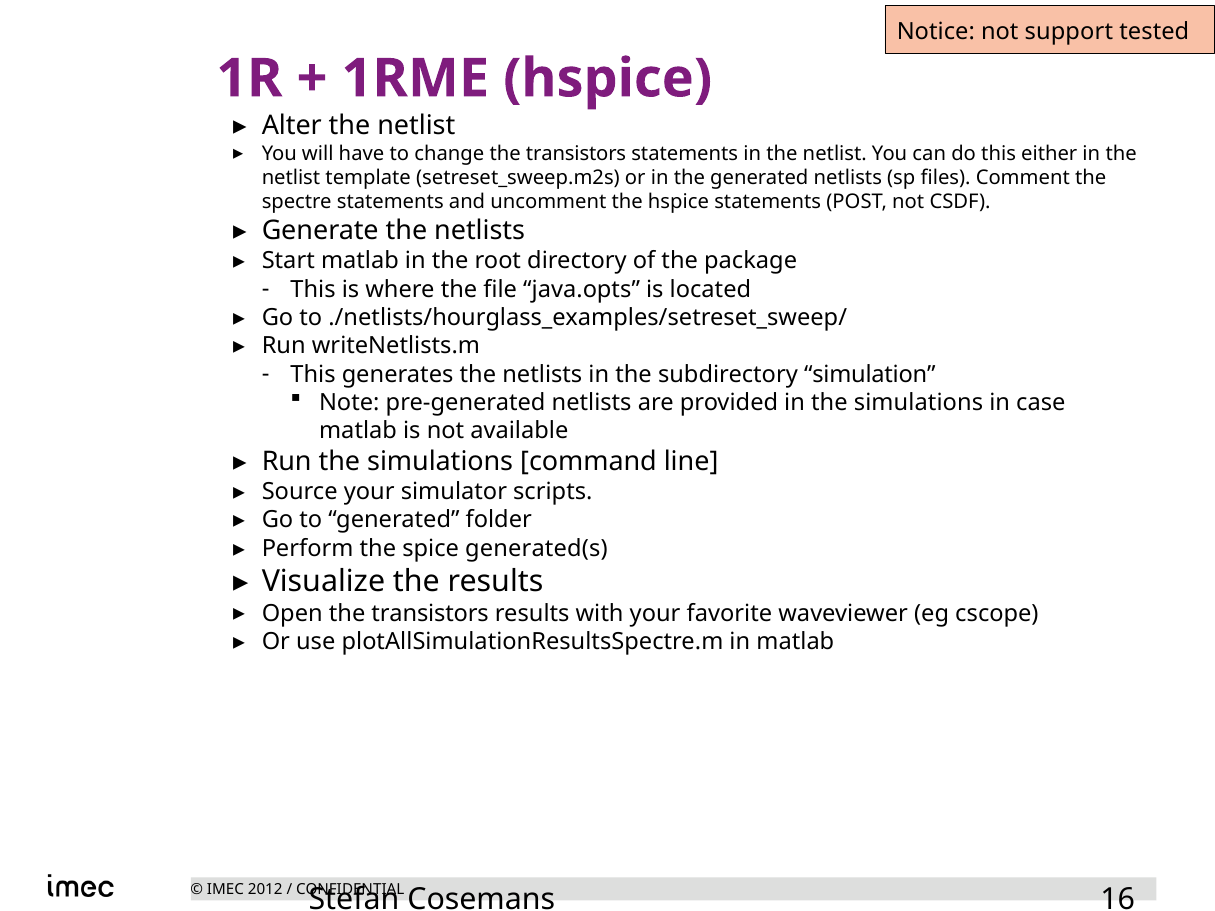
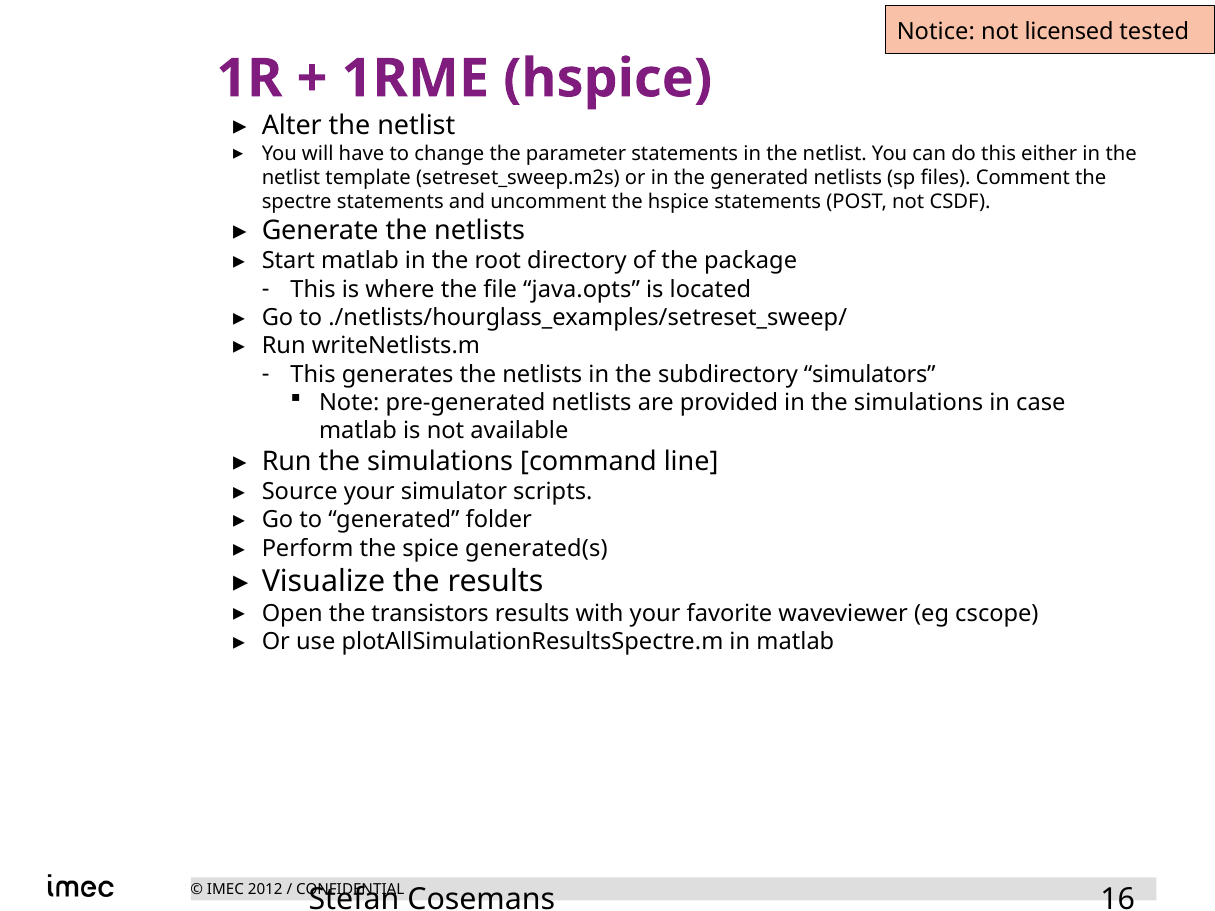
support: support -> licensed (1069, 31)
change the transistors: transistors -> parameter (576, 153)
simulation: simulation -> simulators (870, 374)
